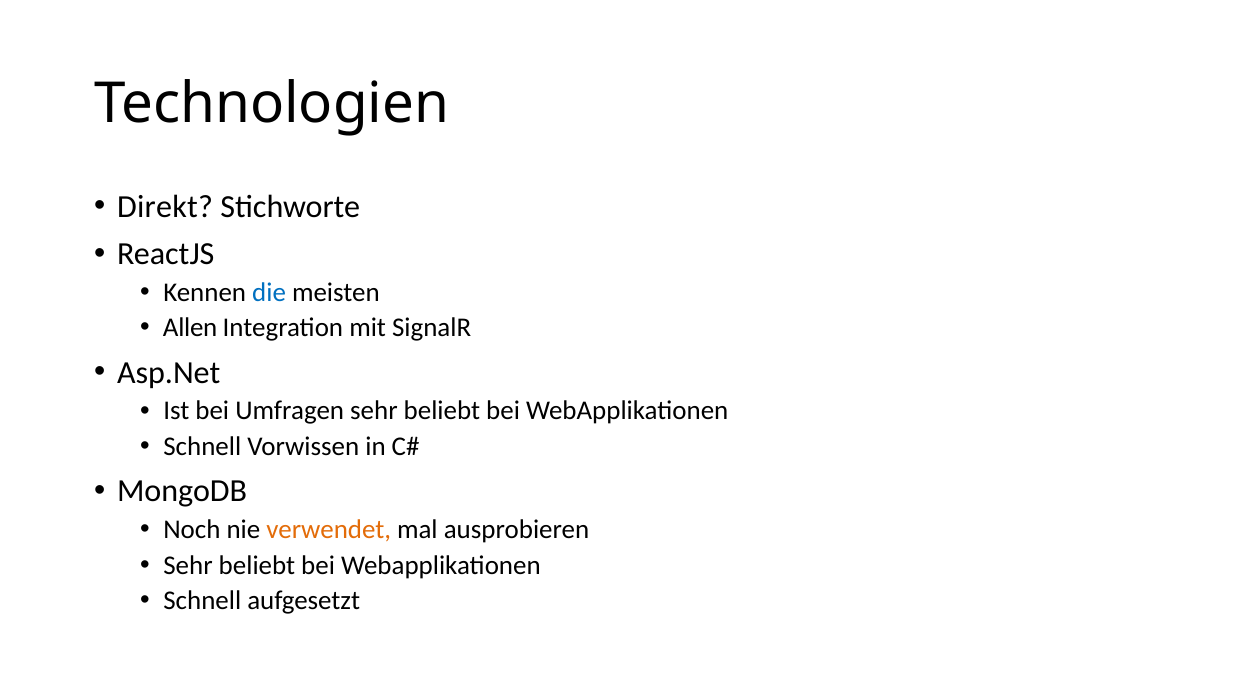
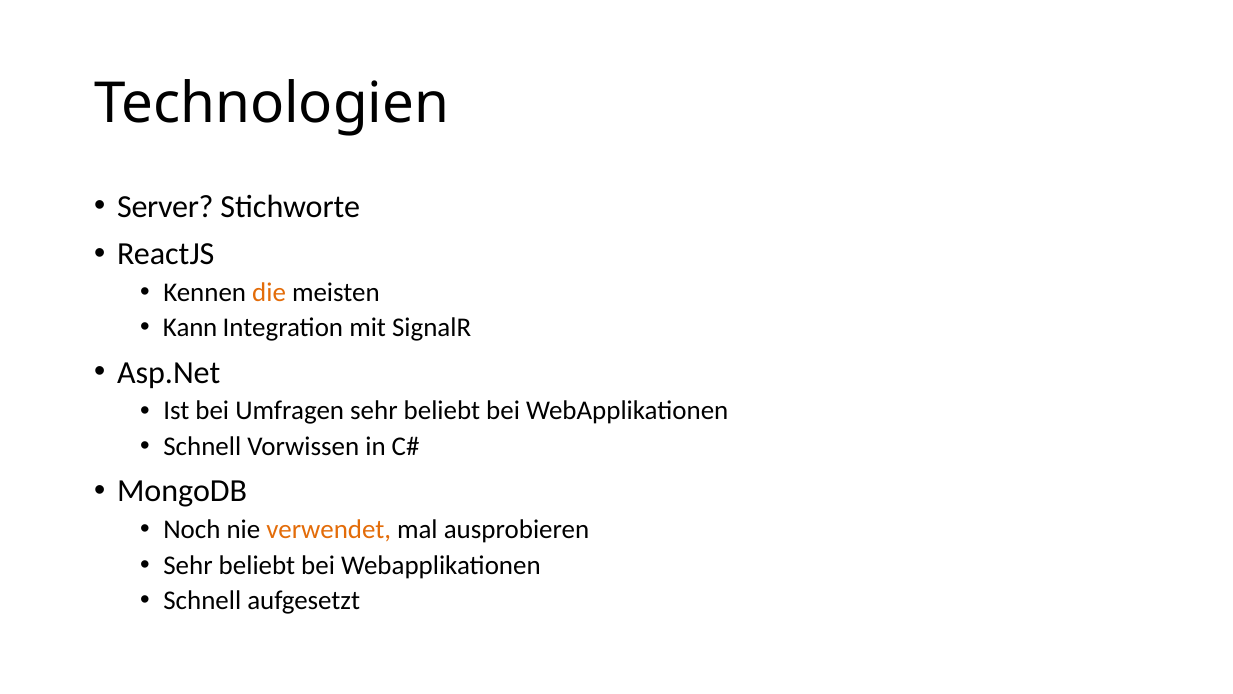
Direkt: Direkt -> Server (165, 206)
die colour: blue -> orange (269, 292)
Allen: Allen -> Kann (190, 328)
